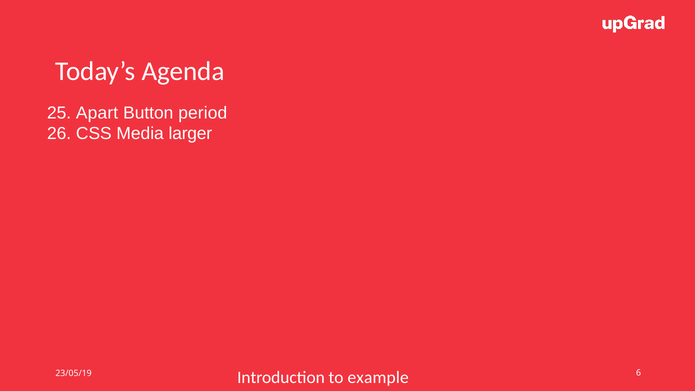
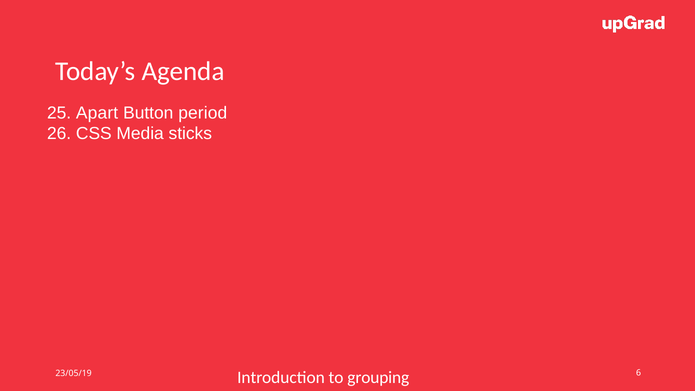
larger: larger -> sticks (190, 134)
example: example -> grouping (378, 377)
